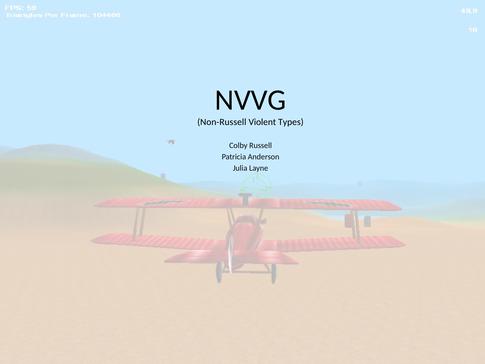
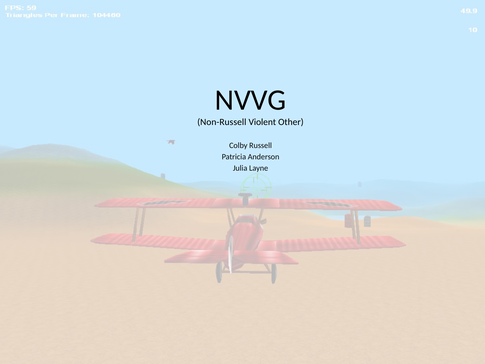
Types: Types -> Other (291, 122)
